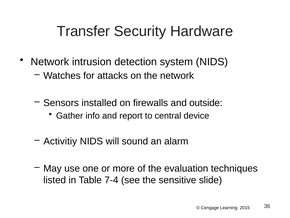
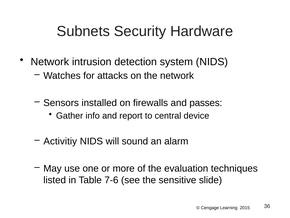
Transfer: Transfer -> Subnets (83, 31)
outside: outside -> passes (206, 103)
7-4: 7-4 -> 7-6 (111, 180)
